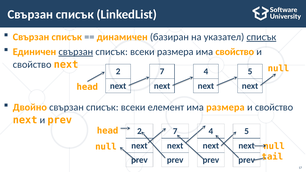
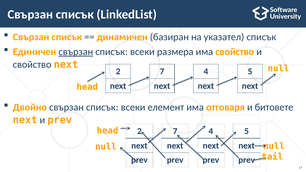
списък underline: present -> none (261, 37)
има размера: размера -> отговаря (225, 107)
свойство: свойство -> битовете (274, 107)
